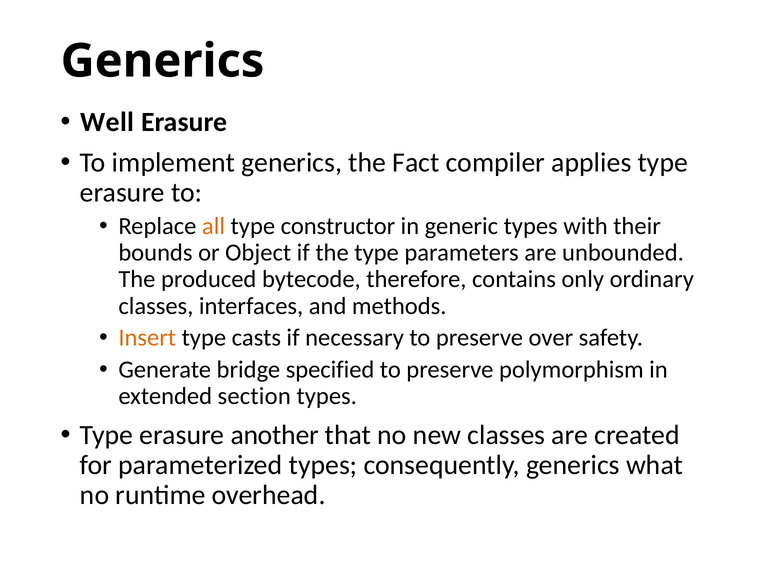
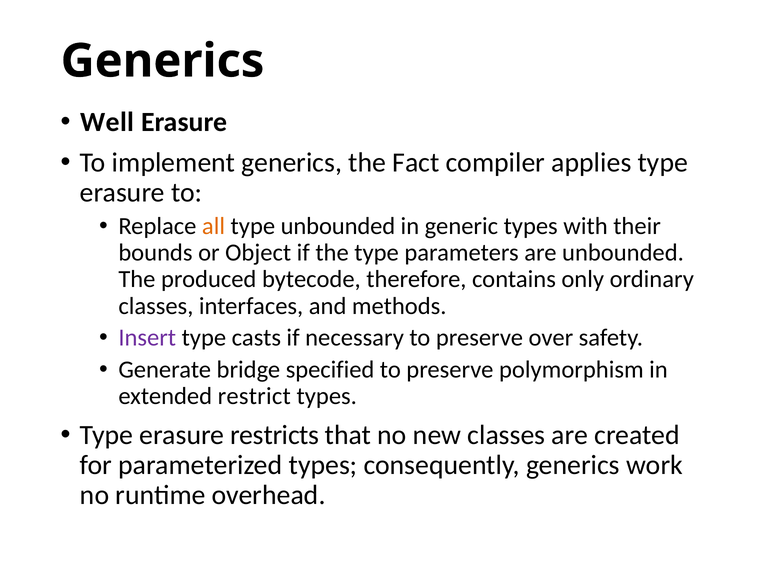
type constructor: constructor -> unbounded (338, 226)
Insert colour: orange -> purple (147, 338)
section: section -> restrict (254, 397)
another: another -> restricts (275, 435)
what: what -> work (655, 465)
